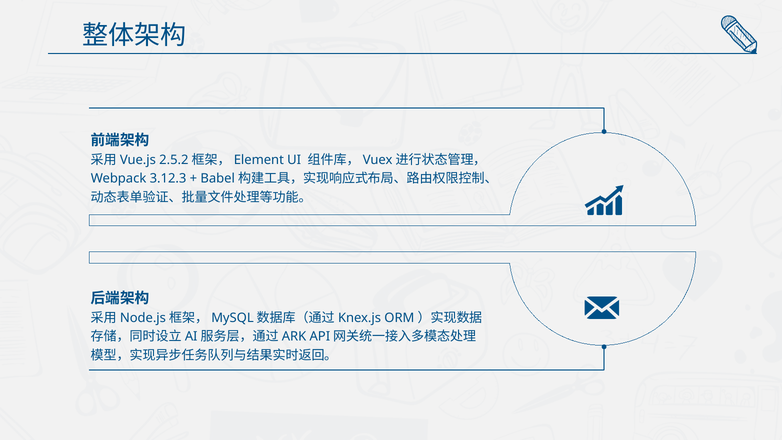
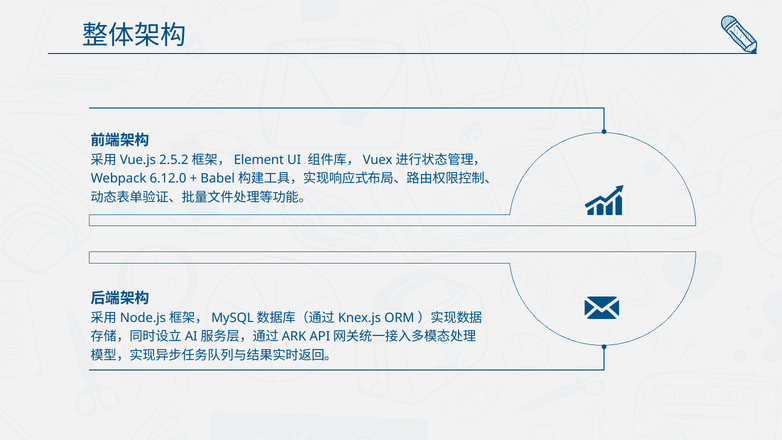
3.12.3: 3.12.3 -> 6.12.0 (168, 179)
